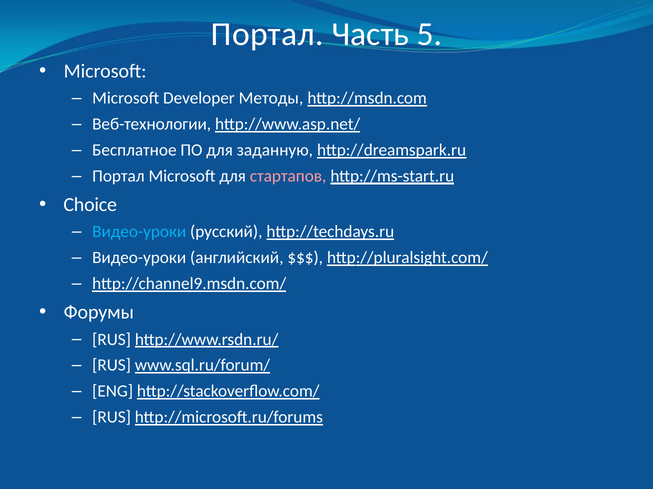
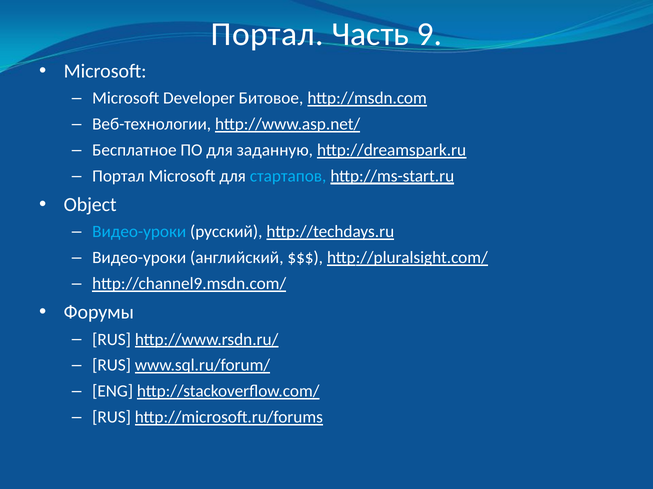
5: 5 -> 9 (429, 34)
Методы: Методы -> Битовое (271, 98)
стартапов colour: pink -> light blue (288, 176)
Choice: Choice -> Object (90, 205)
